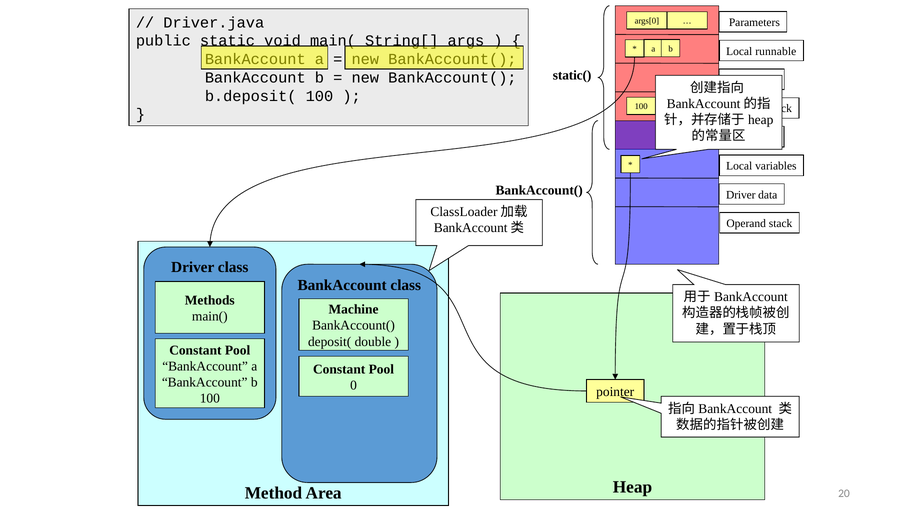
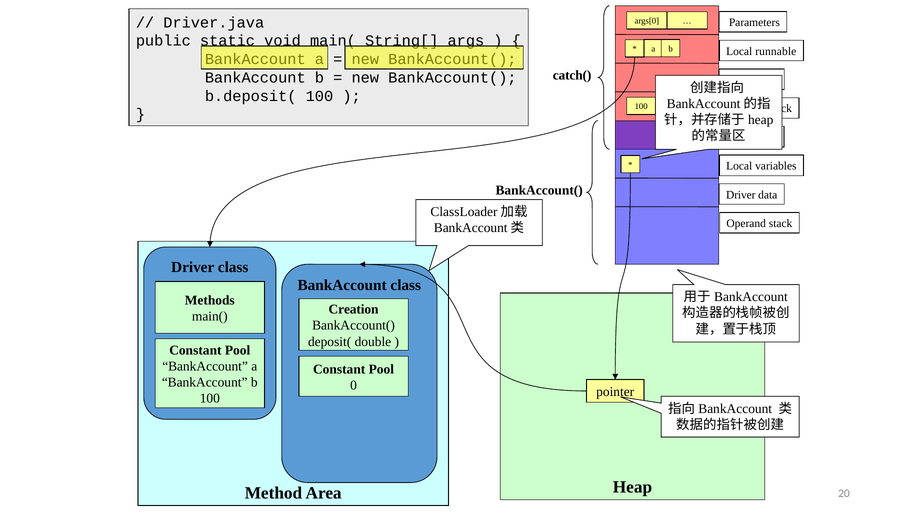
static(: static( -> catch( (572, 76)
Machine: Machine -> Creation (354, 310)
